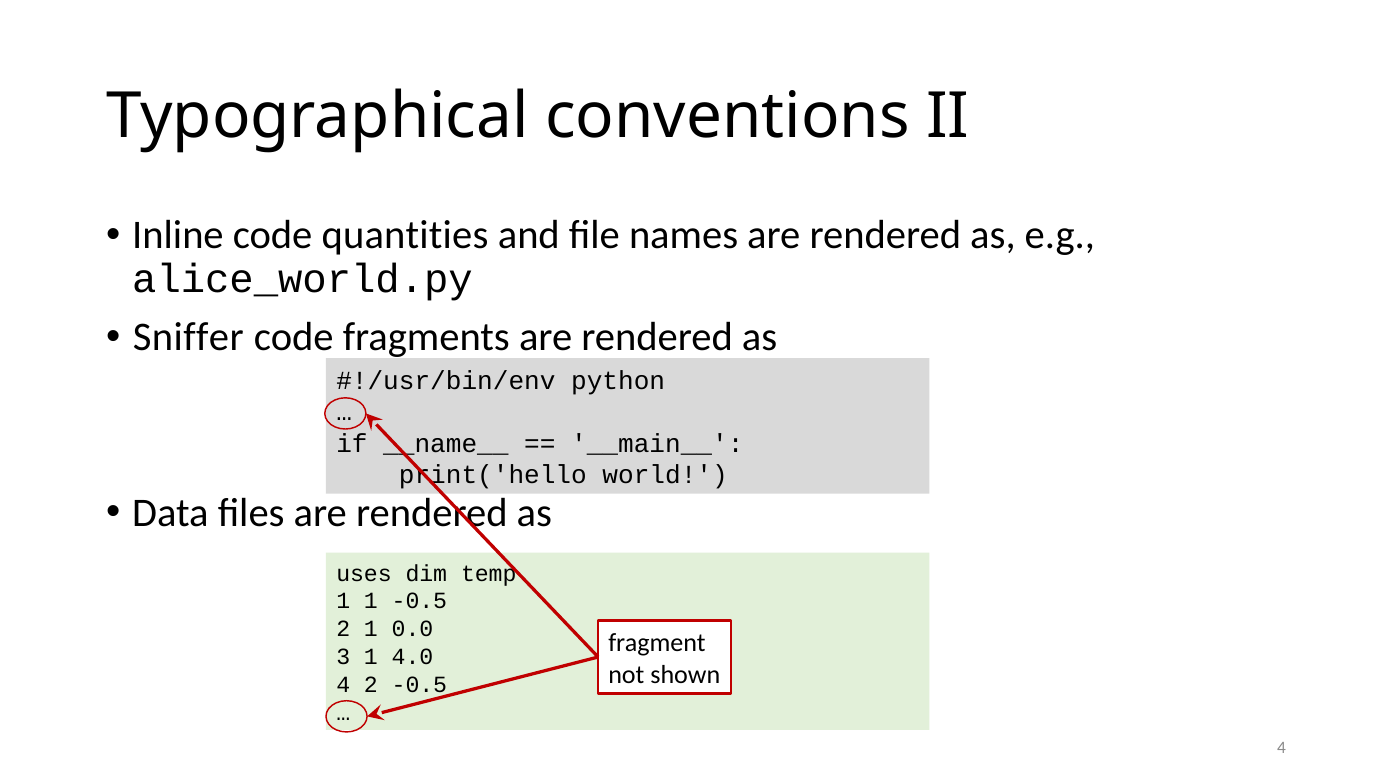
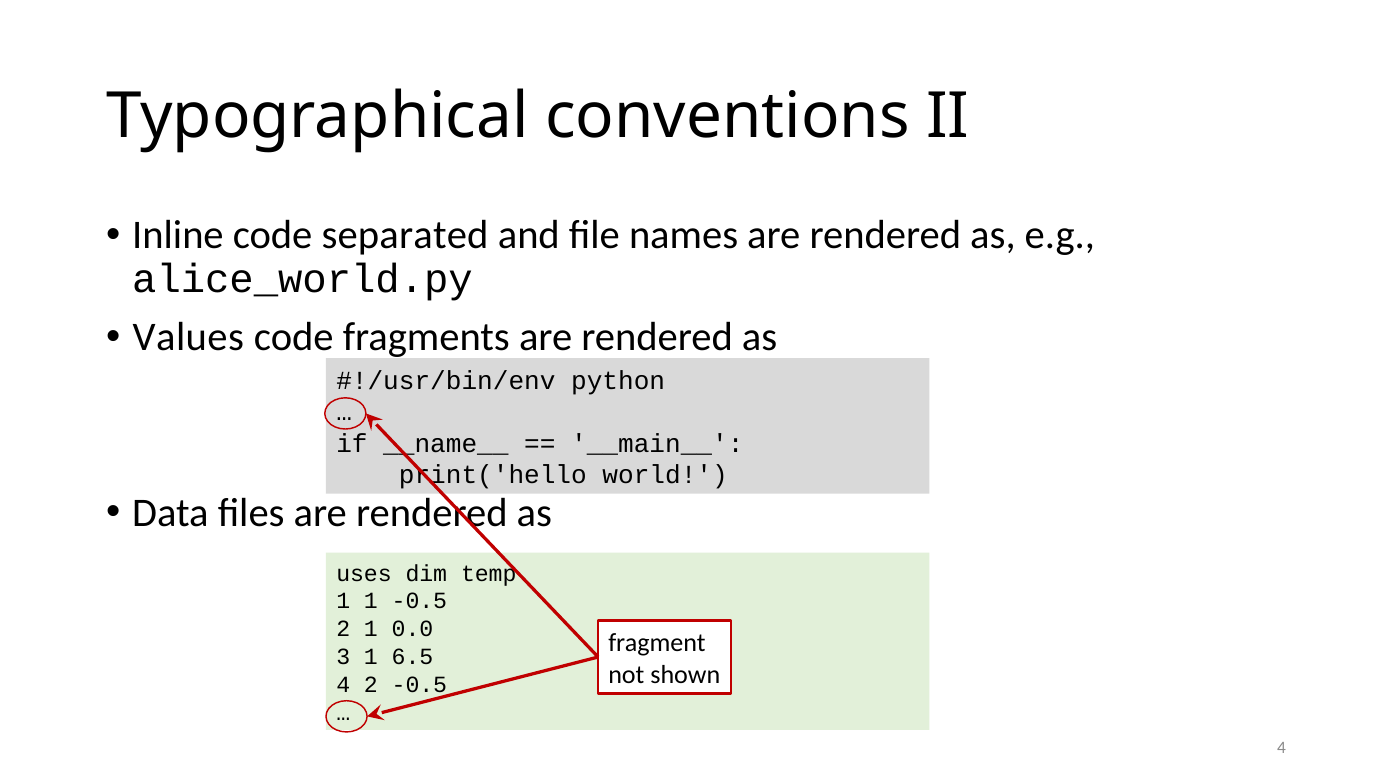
quantities: quantities -> separated (405, 235)
Sniffer: Sniffer -> Values (188, 338)
4.0: 4.0 -> 6.5 (412, 657)
